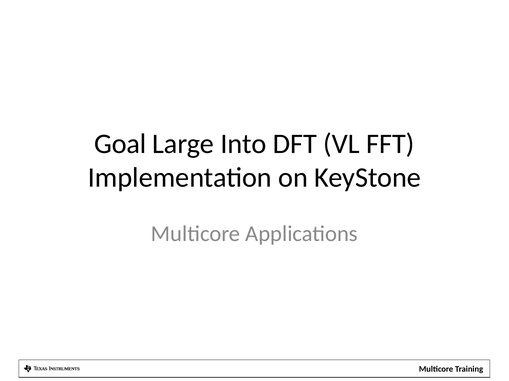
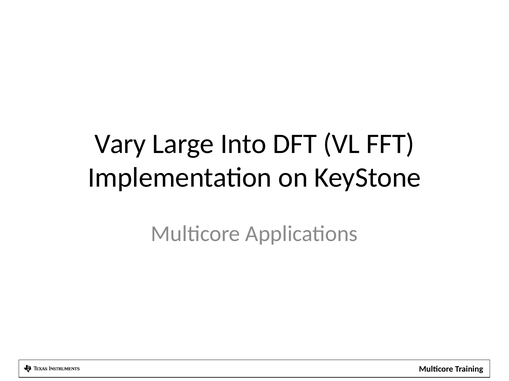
Goal: Goal -> Vary (120, 144)
